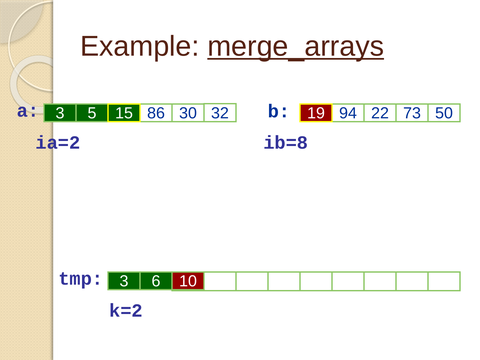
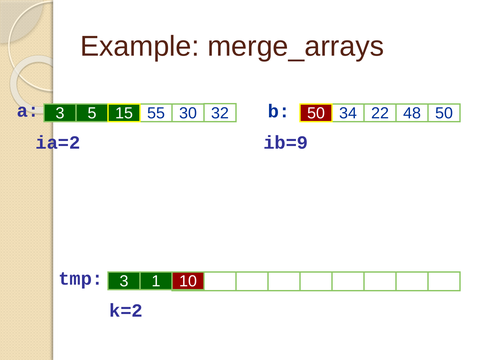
merge_arrays underline: present -> none (296, 46)
32 19: 19 -> 50 (316, 113)
86: 86 -> 55 (156, 113)
94: 94 -> 34 (348, 113)
73: 73 -> 48 (412, 113)
ib=8: ib=8 -> ib=9 (286, 143)
6: 6 -> 1 (156, 281)
